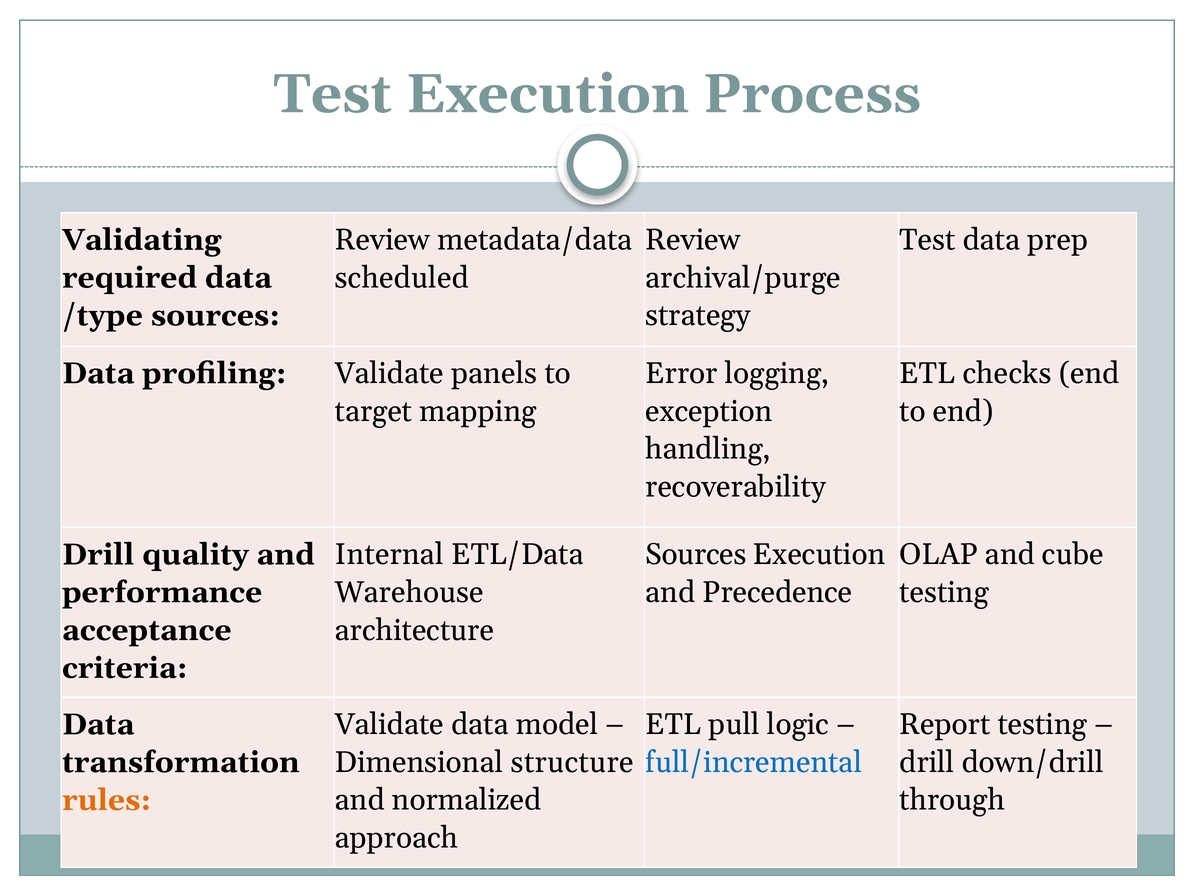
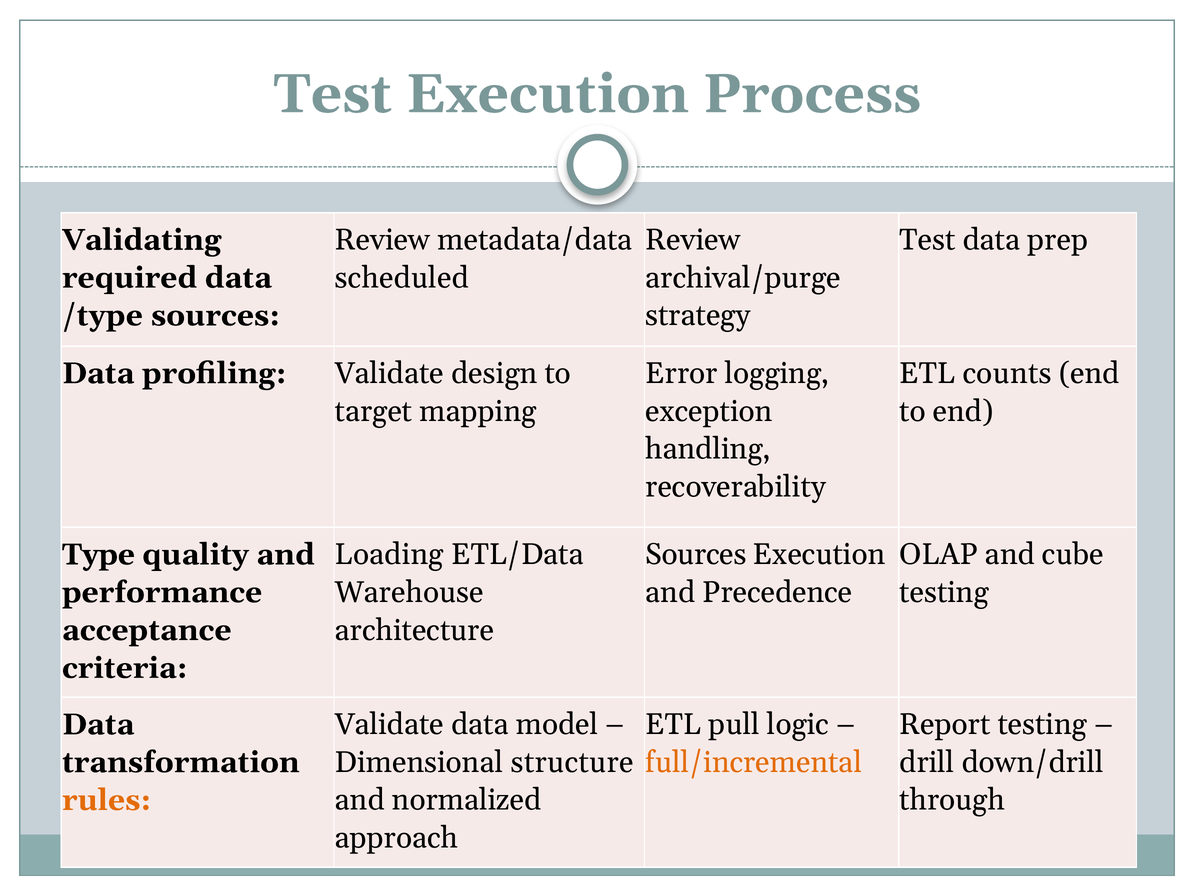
panels: panels -> design (494, 373)
checks: checks -> counts (1007, 373)
Drill: Drill -> Type (98, 555)
Internal: Internal -> Loading (389, 555)
full/incremental colour: blue -> orange (754, 763)
